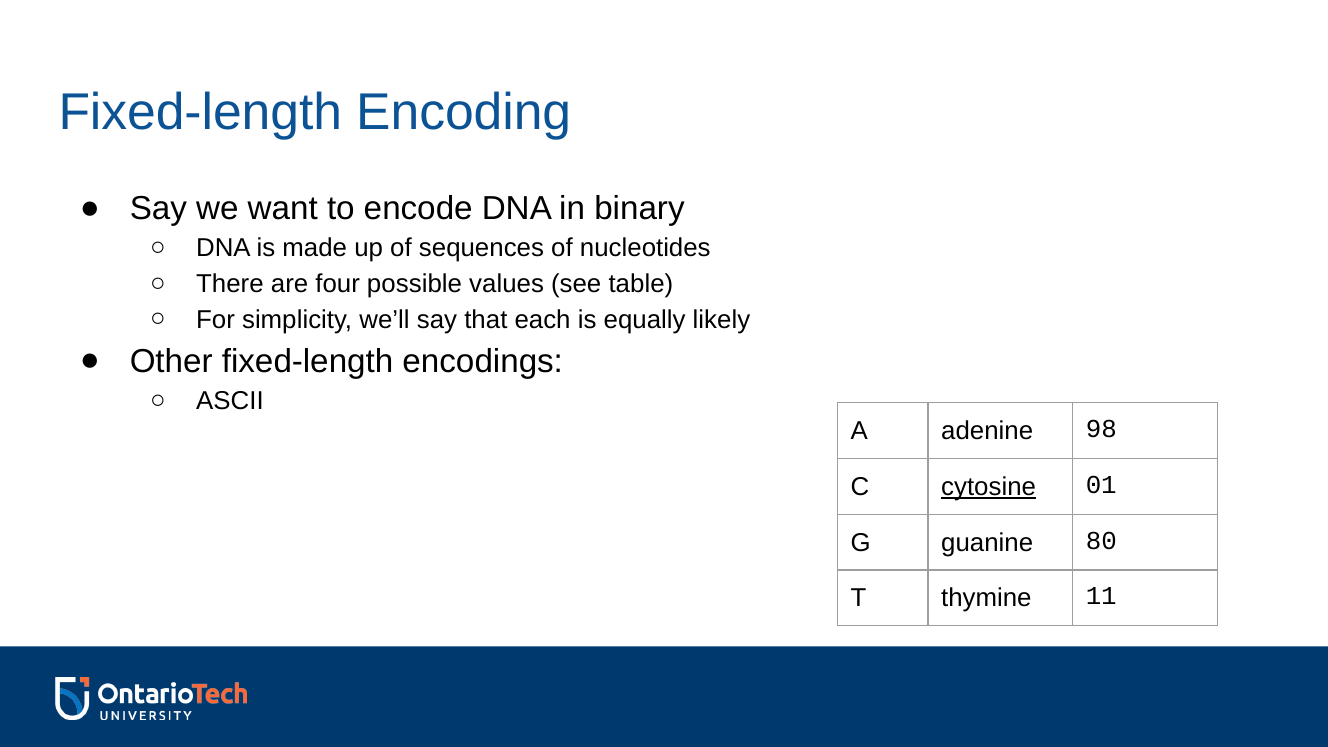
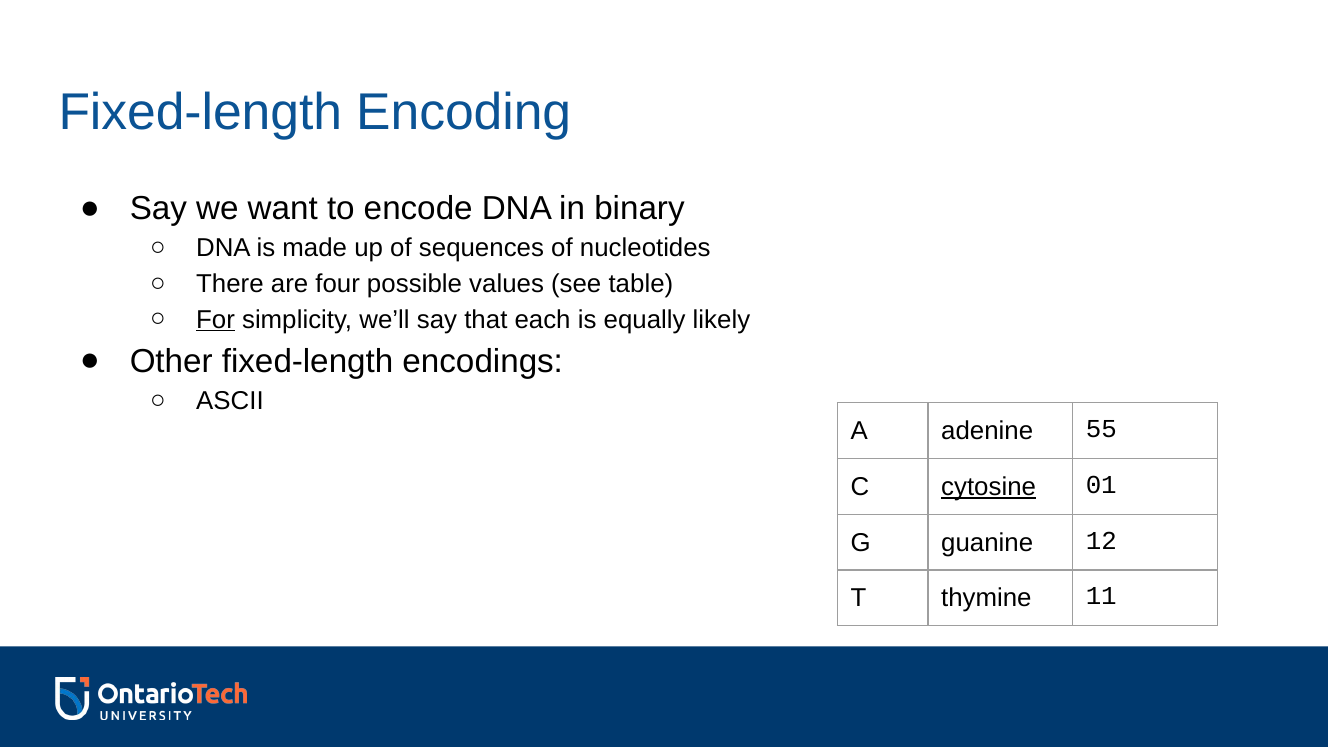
For underline: none -> present (216, 320)
98: 98 -> 55 (1101, 429)
80: 80 -> 12 (1101, 541)
